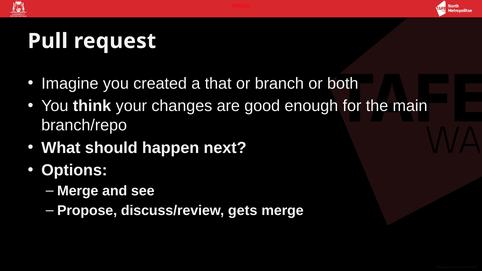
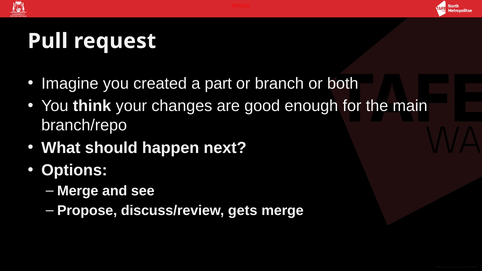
that: that -> part (218, 84)
